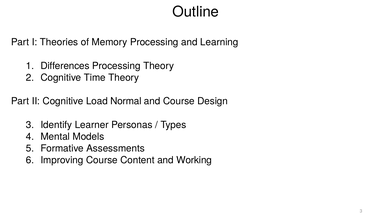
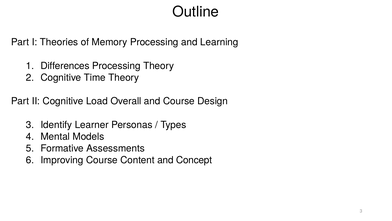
Normal: Normal -> Overall (126, 101)
Working: Working -> Concept (194, 160)
